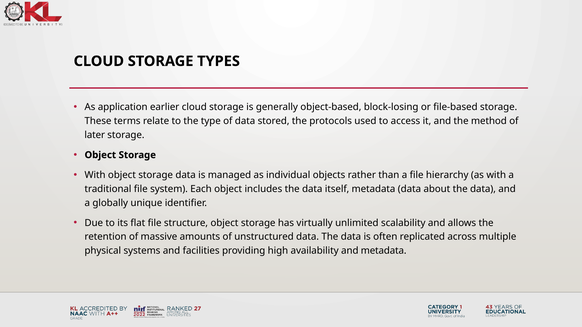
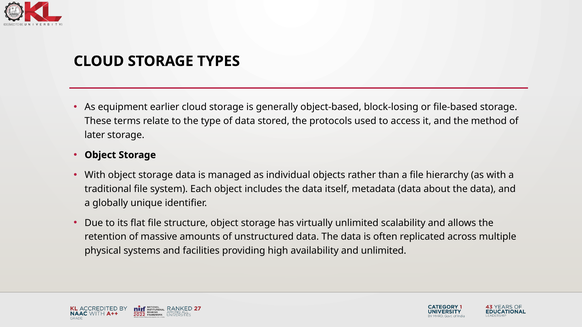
application: application -> equipment (123, 107)
and metadata: metadata -> unlimited (384, 251)
